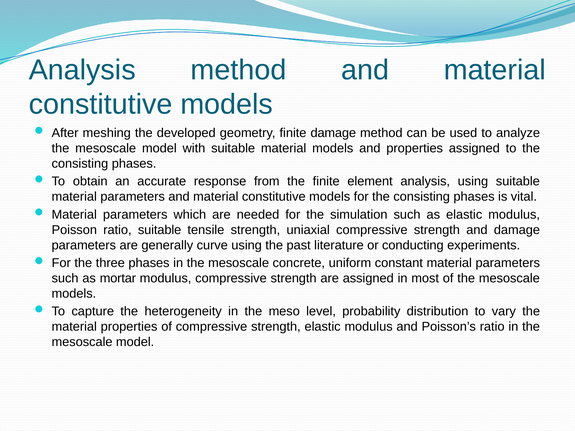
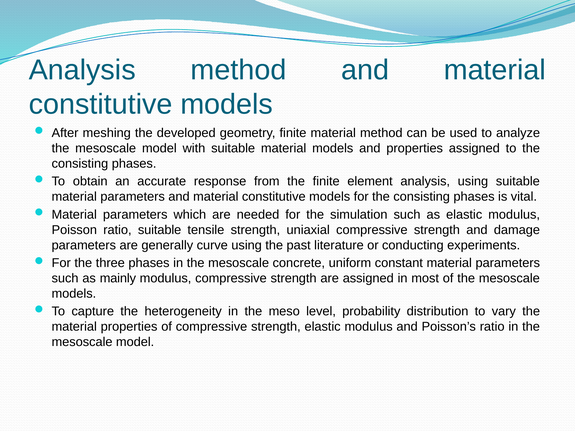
finite damage: damage -> material (333, 133)
mortar: mortar -> mainly (118, 278)
